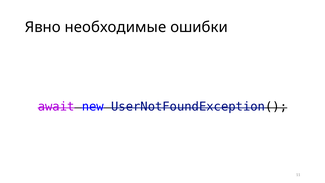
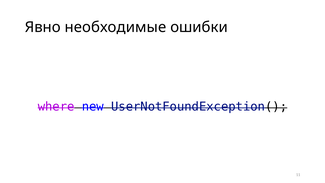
await: await -> where (56, 107)
